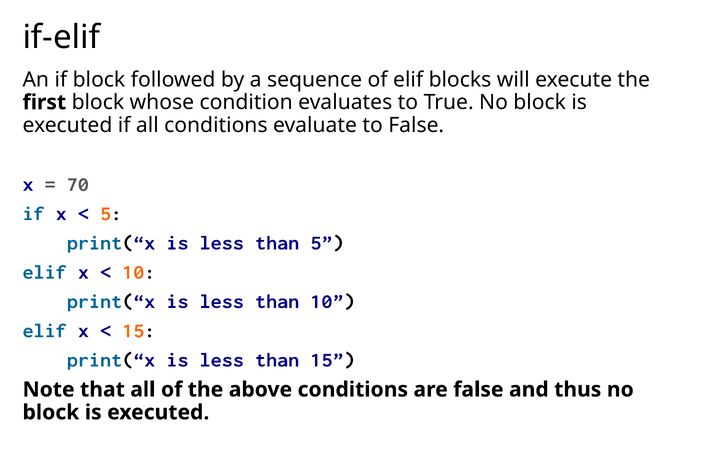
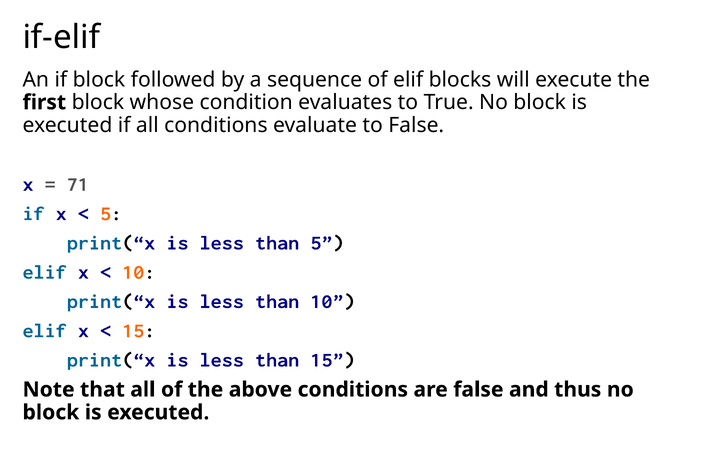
70: 70 -> 71 (78, 184)
